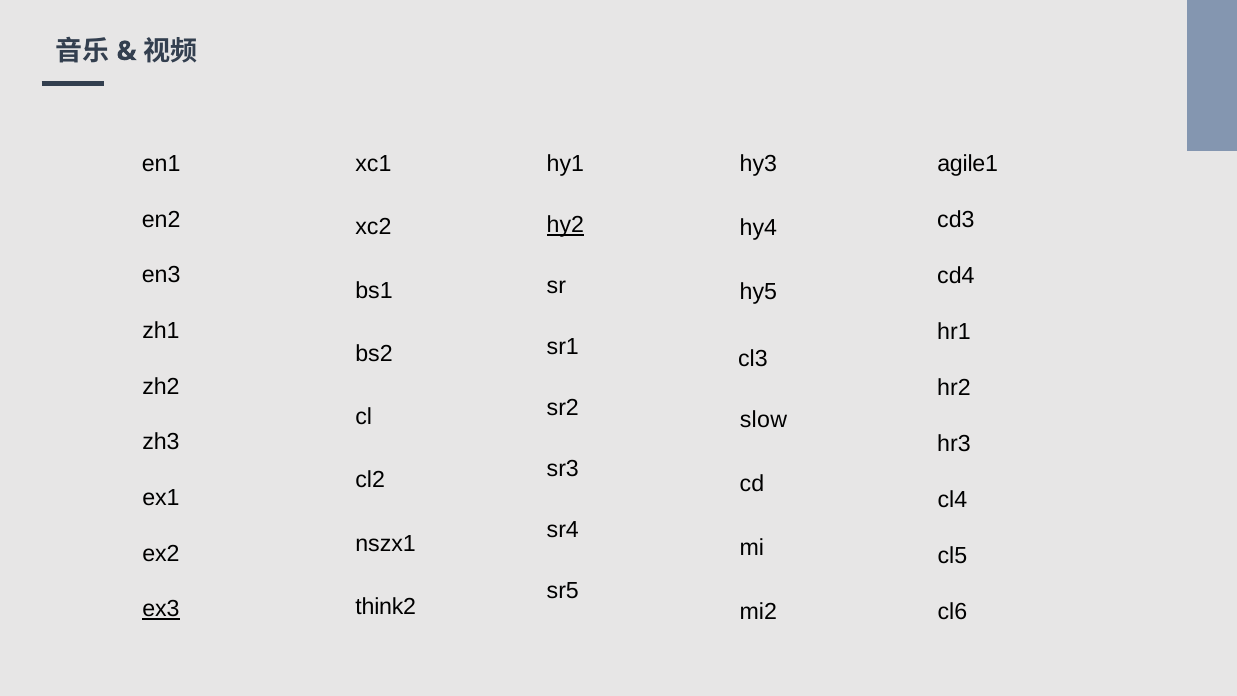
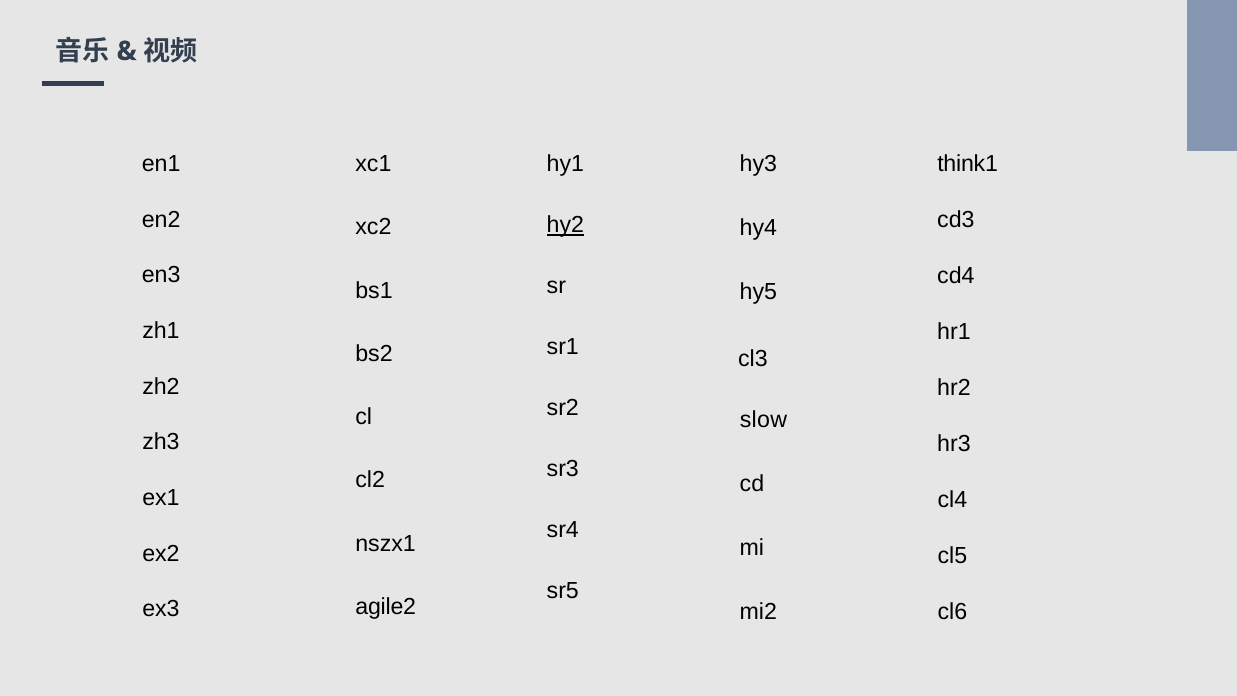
agile1: agile1 -> think1 (968, 164)
think2: think2 -> agile2 (386, 607)
ex3 underline: present -> none (161, 609)
